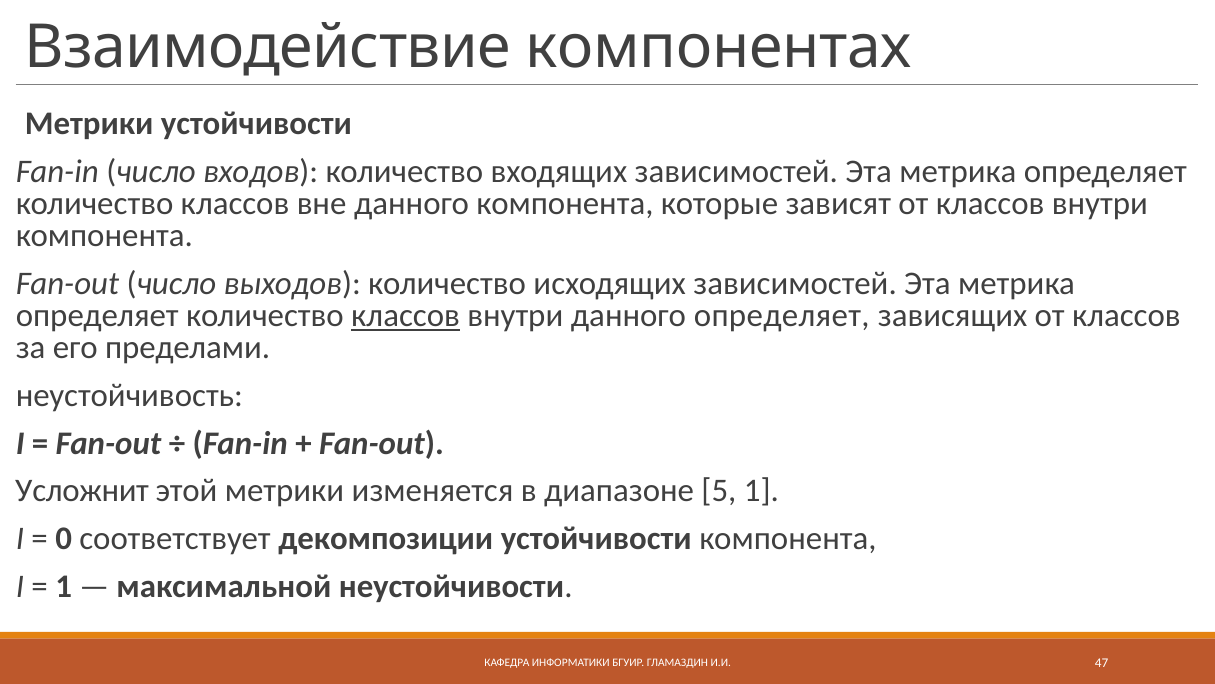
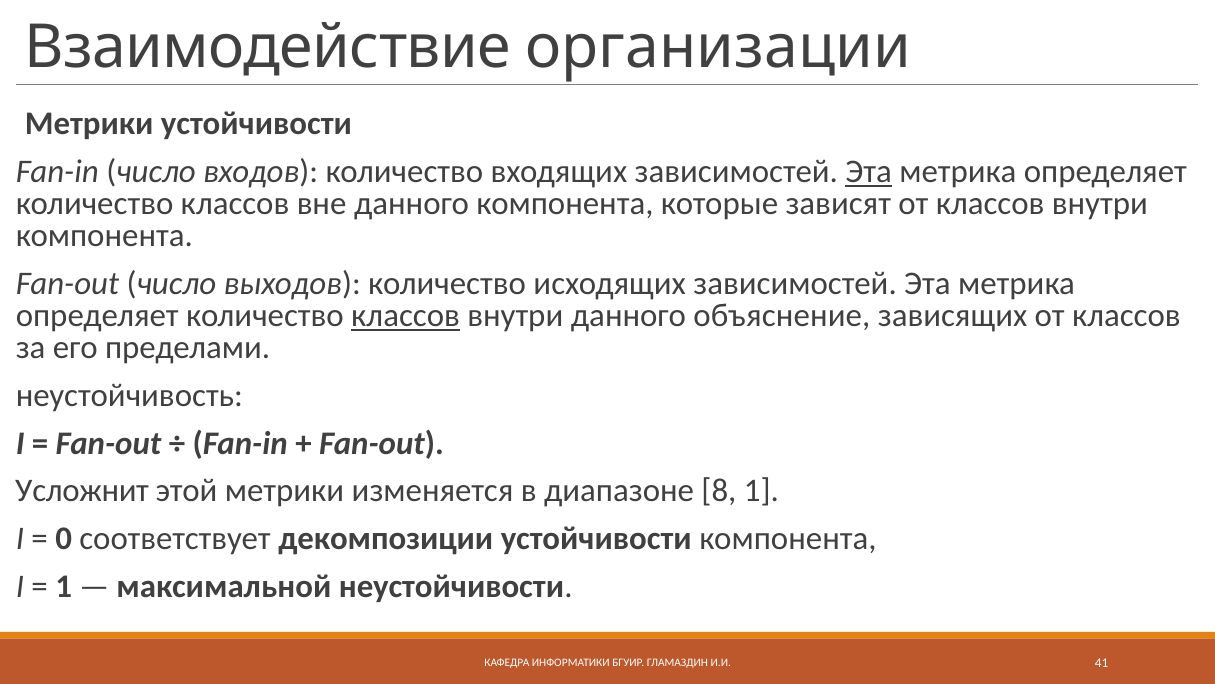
компонентах: компонентах -> организации (718, 47)
Эта underline: none -> present (869, 171)
данного определяет: определяет -> объяснение (782, 315)
5: 5 -> 8 (719, 491)
47: 47 -> 41 (1102, 663)
